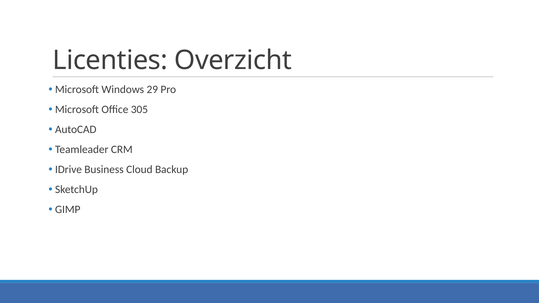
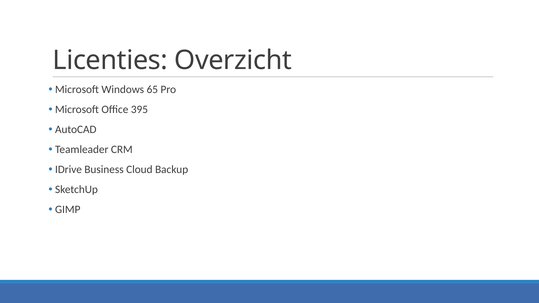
29: 29 -> 65 (152, 90)
305: 305 -> 395 (139, 110)
